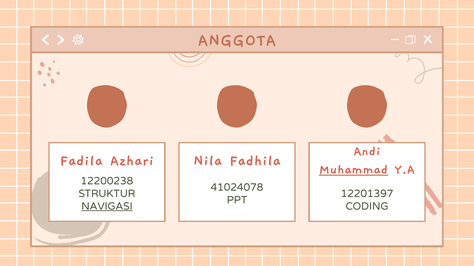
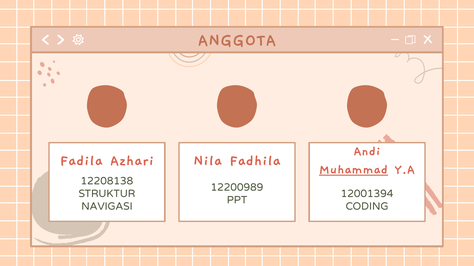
12200238: 12200238 -> 12208138 (107, 182)
41024078: 41024078 -> 12200989 (237, 188)
12201397: 12201397 -> 12001394 (367, 194)
NAVIGASI underline: present -> none (107, 207)
